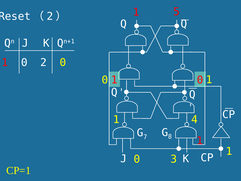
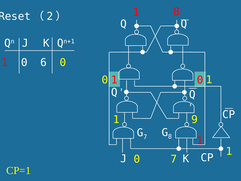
1 5: 5 -> 8 (176, 12)
2: 2 -> 6 (44, 62)
4: 4 -> 9 (194, 119)
0 3: 3 -> 7 (174, 159)
